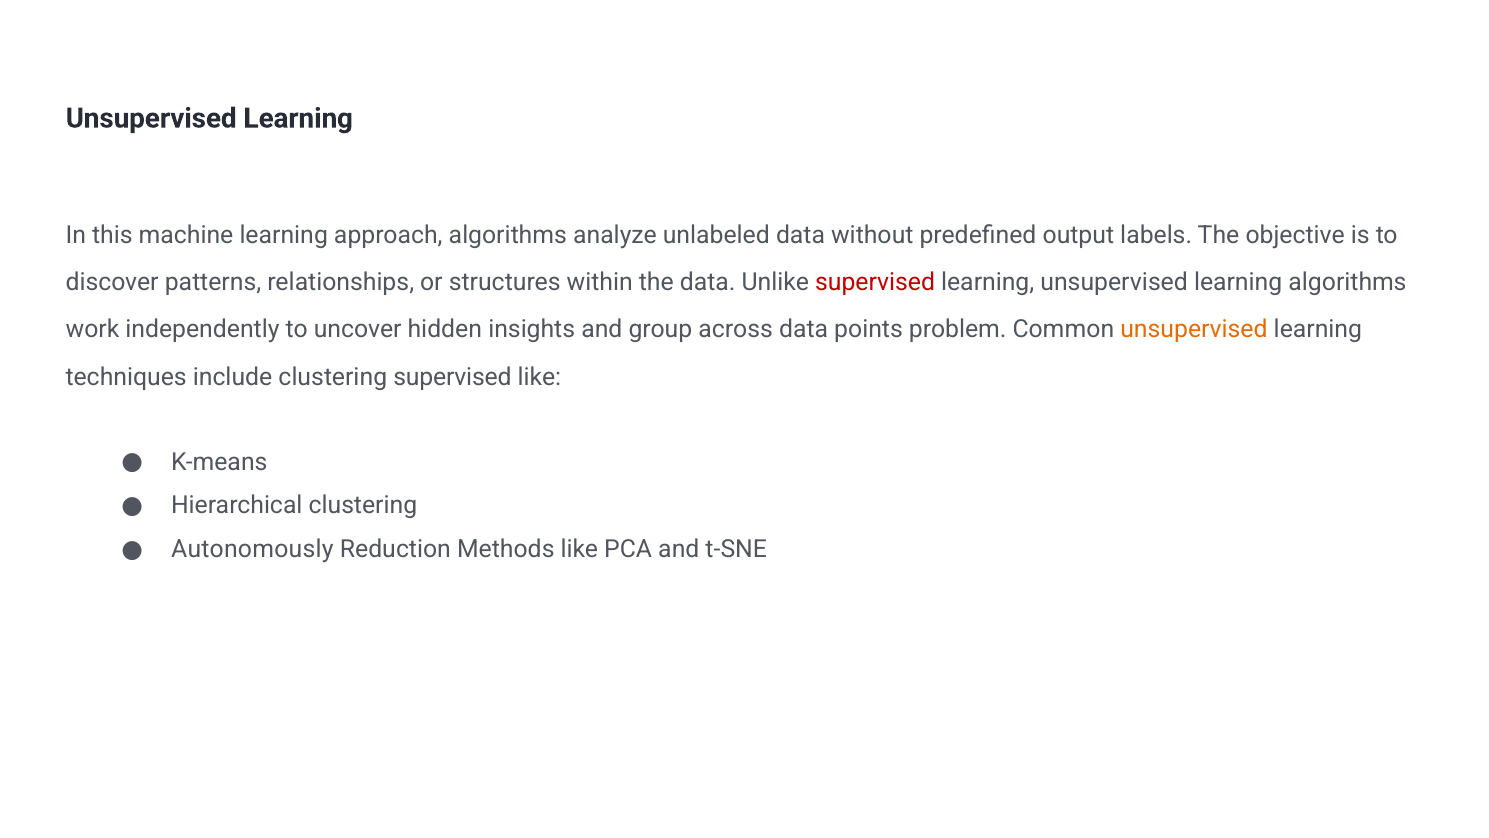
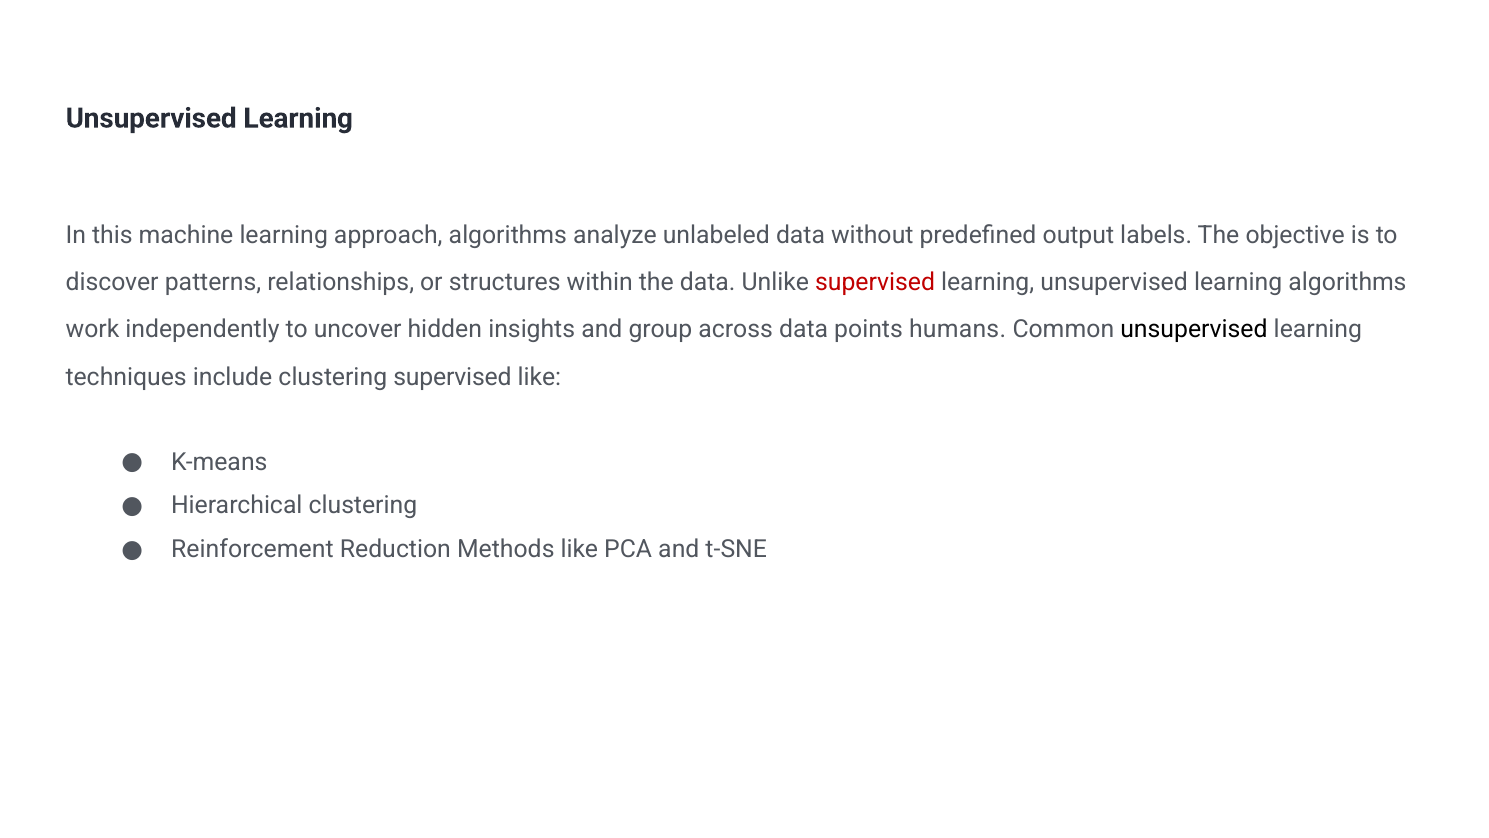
problem: problem -> humans (958, 330)
unsupervised colour: orange -> black (1194, 330)
Autonomously: Autonomously -> Reinforcement (252, 549)
